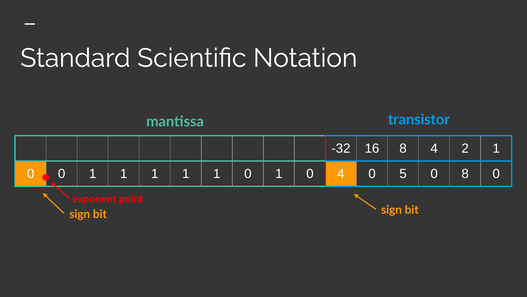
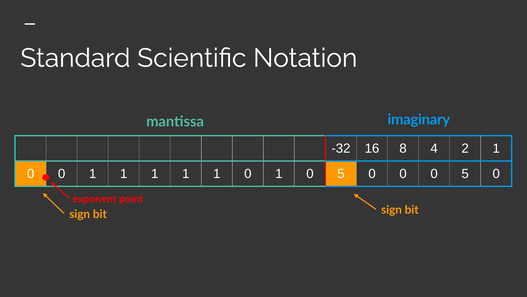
transistor: transistor -> imaginary (419, 120)
1 0 4: 4 -> 5 (341, 174)
5: 5 -> 0 (403, 174)
8: 8 -> 5 (465, 174)
